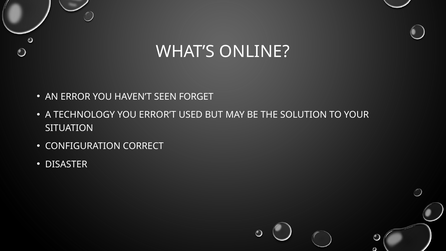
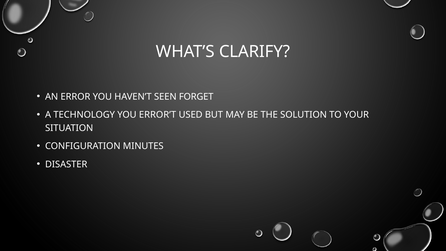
ONLINE: ONLINE -> CLARIFY (255, 52)
CORRECT: CORRECT -> MINUTES (143, 146)
